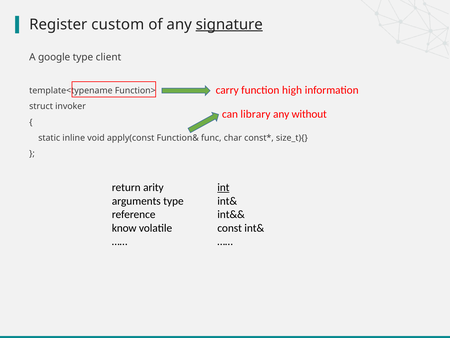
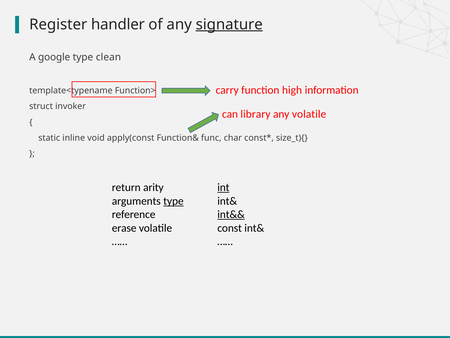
custom: custom -> handler (118, 24)
client: client -> clean (108, 57)
any without: without -> volatile (309, 114)
type underline: none -> present (173, 201)
int&& underline: none -> present (231, 214)
know: know -> erase (124, 228)
